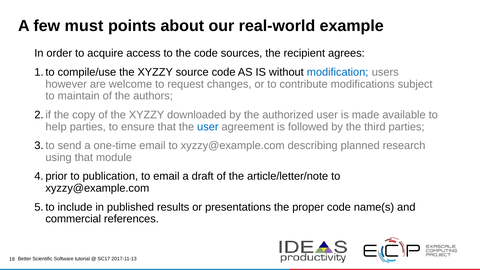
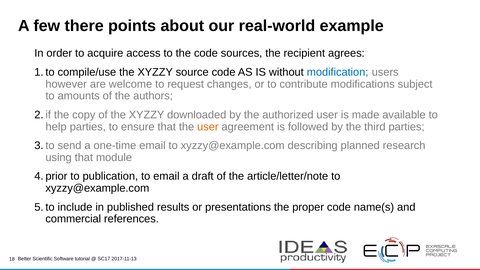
must: must -> there (84, 26)
maintain: maintain -> amounts (79, 96)
user colour: blue -> orange (208, 127)
